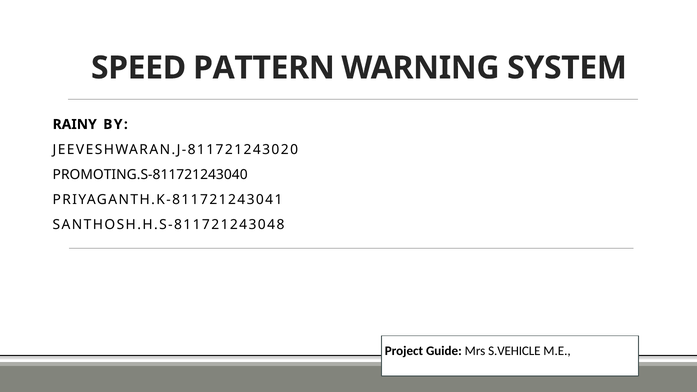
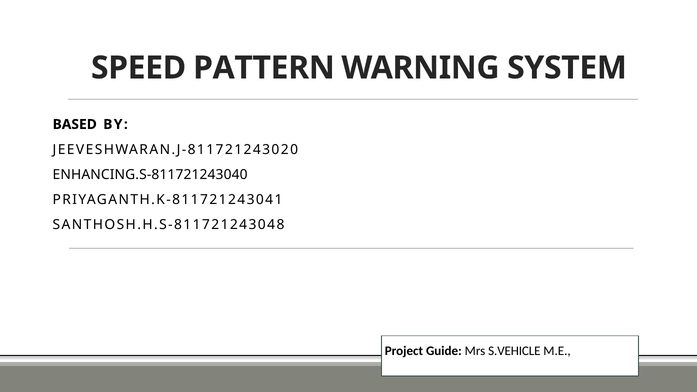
RAINY: RAINY -> BASED (75, 124)
PROMOTING.S-811721243040: PROMOTING.S-811721243040 -> ENHANCING.S-811721243040 (150, 175)
